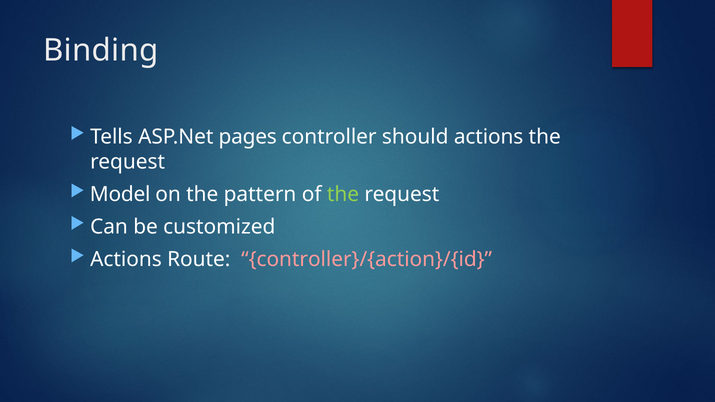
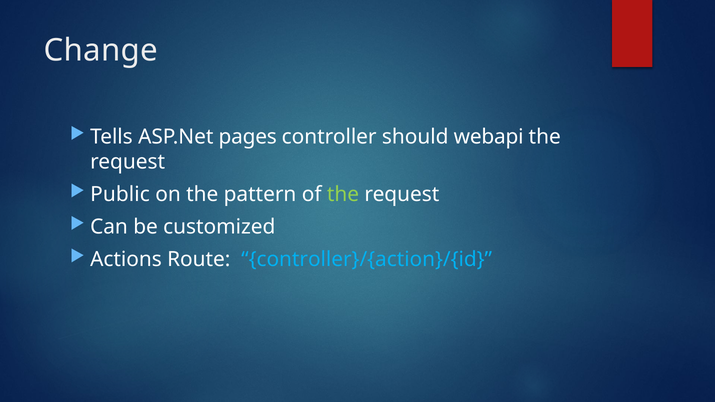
Binding: Binding -> Change (101, 50)
should actions: actions -> webapi (489, 137)
Model: Model -> Public (120, 194)
controller}/{action}/{id colour: pink -> light blue (367, 259)
